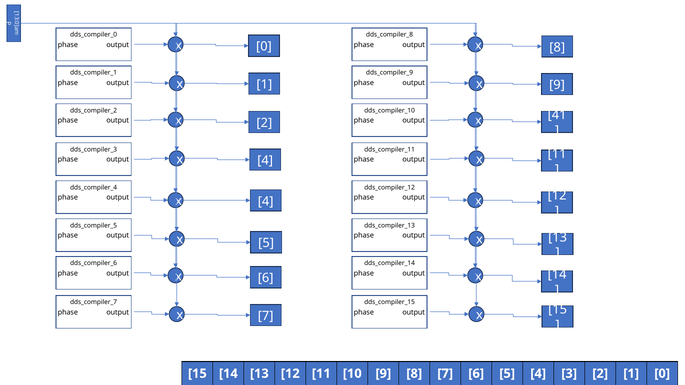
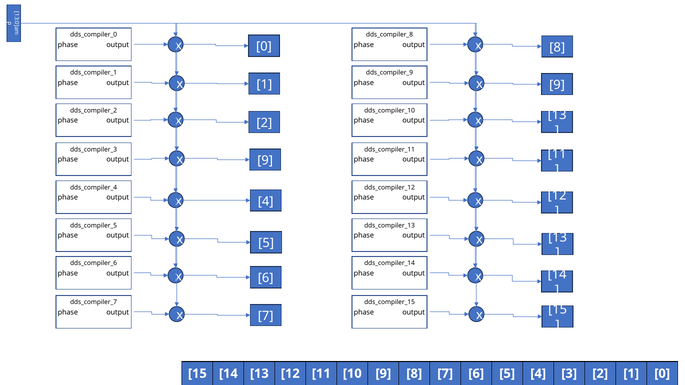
41: 41 -> 13 (557, 115)
4: 4 -> 9 (265, 161)
